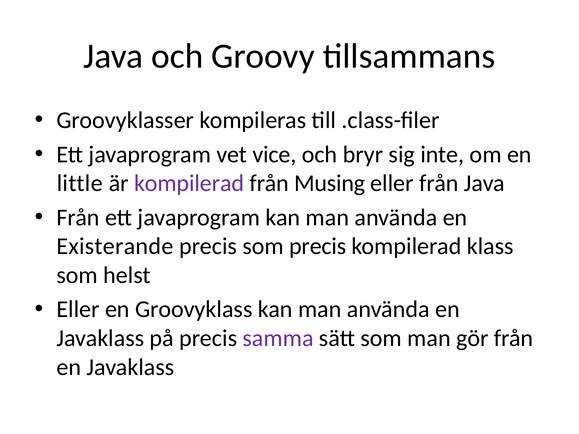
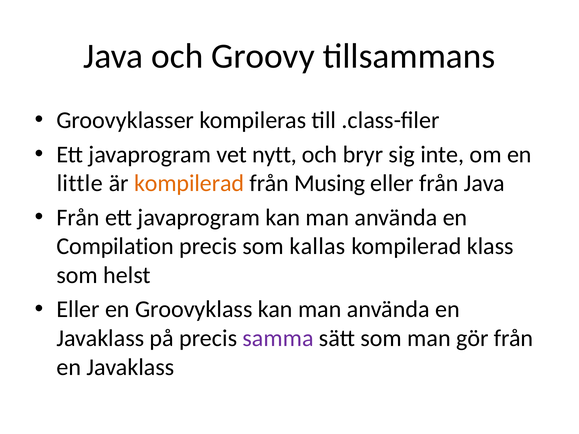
vice: vice -> nytt (275, 154)
kompilerad colour: purple -> orange (189, 183)
Existerande: Existerande -> Compilation (115, 246)
som precis: precis -> kallas (317, 246)
